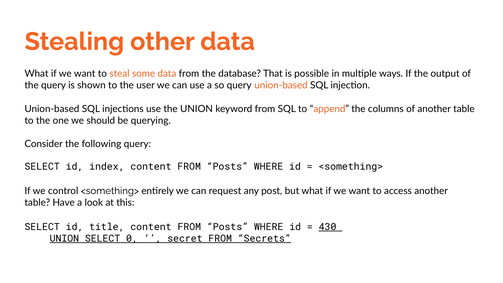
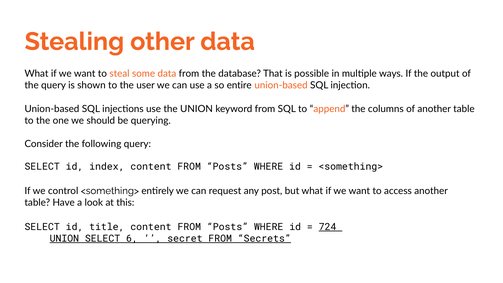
so query: query -> entire (239, 85)
430: 430 -> 724 (328, 227)
0: 0 -> 6 (132, 238)
